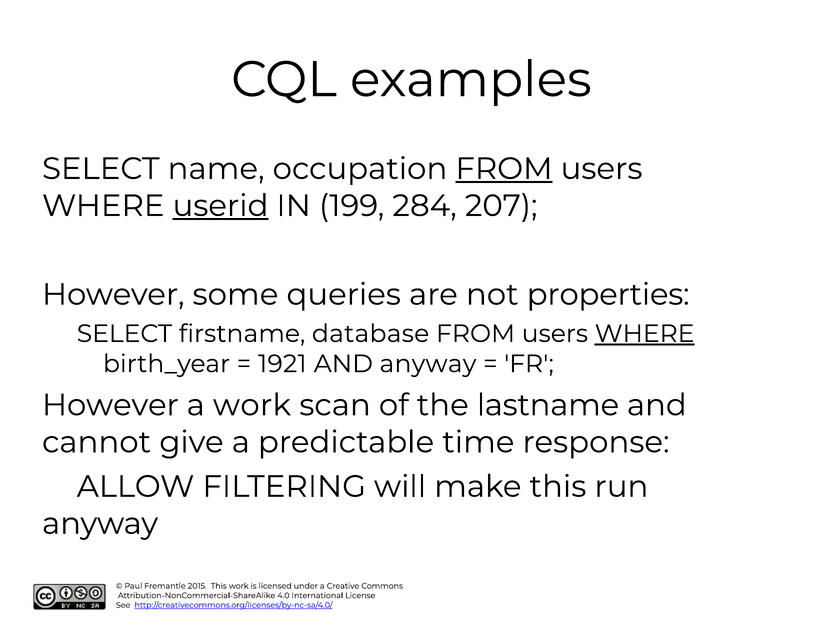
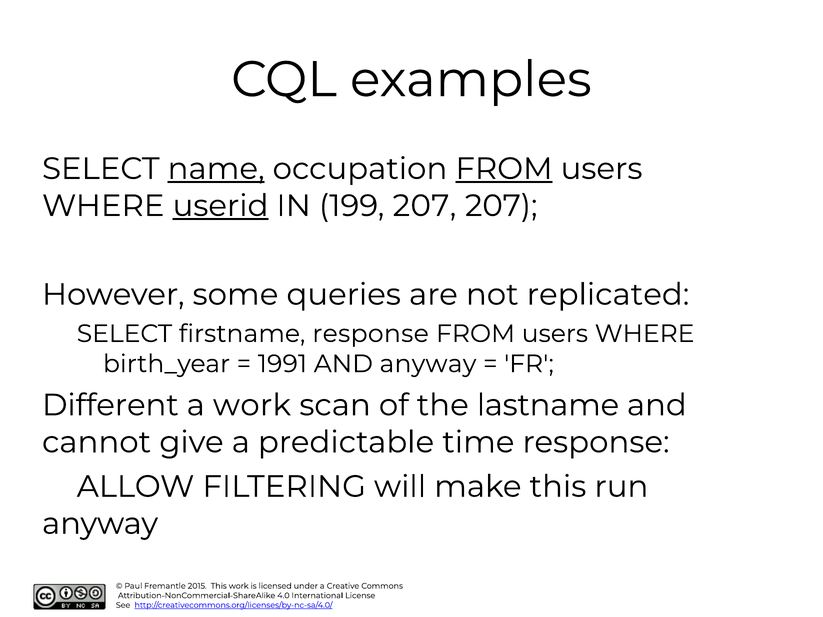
name underline: none -> present (216, 169)
199 284: 284 -> 207 (424, 206)
properties: properties -> replicated (608, 295)
firstname database: database -> response (371, 334)
WHERE underline: present -> none (645, 334)
1921: 1921 -> 1991 (282, 364)
However: However -> Different (110, 405)
